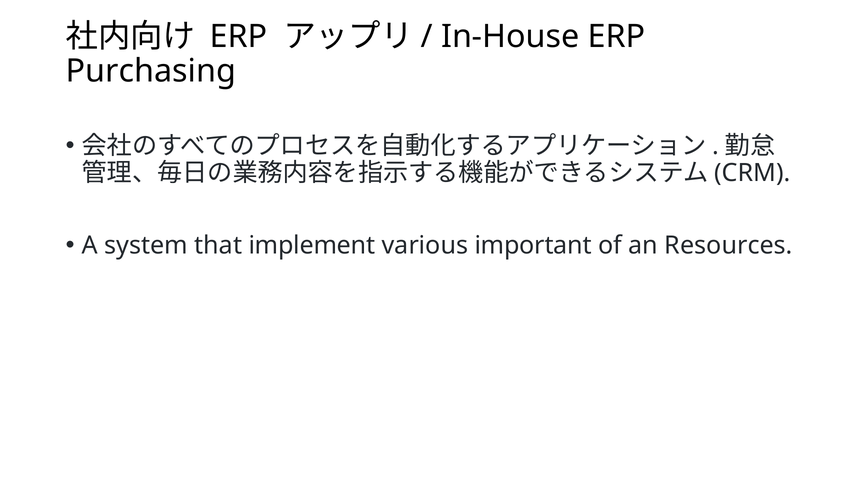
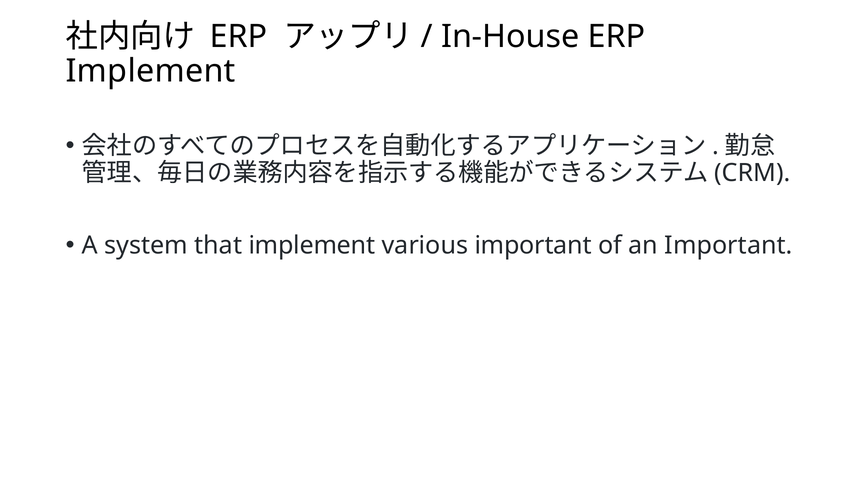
Purchasing: Purchasing -> Implement (151, 71)
an Resources: Resources -> Important (729, 245)
